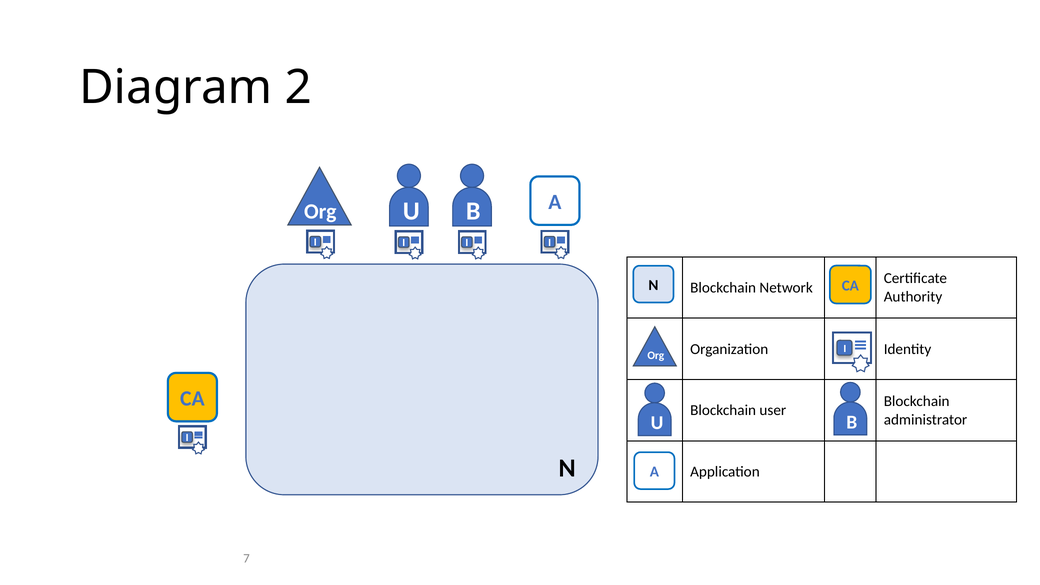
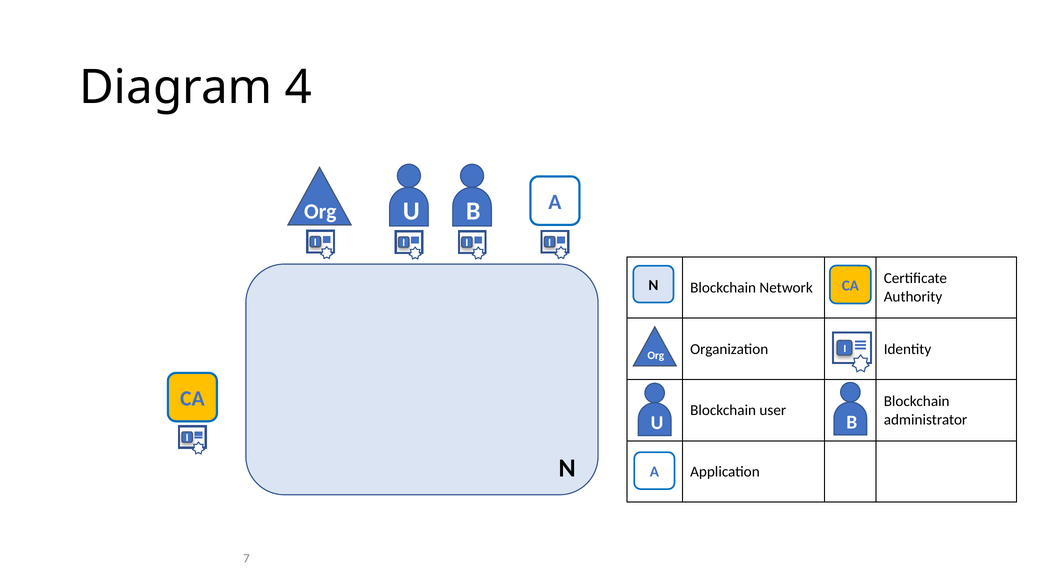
2: 2 -> 4 (298, 87)
